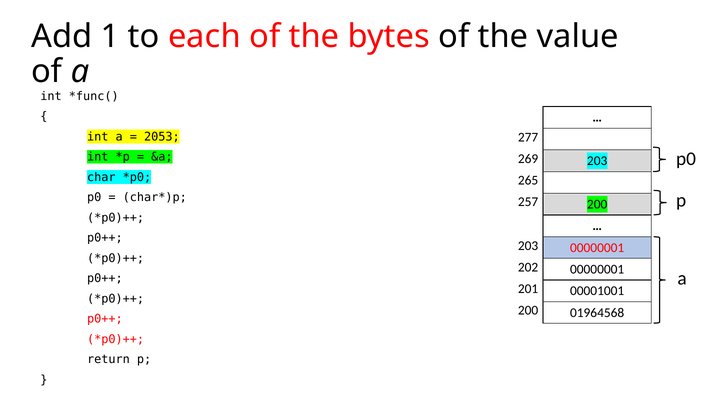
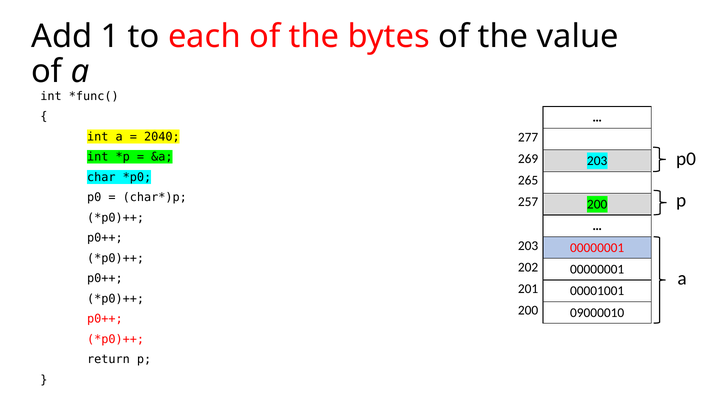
2053: 2053 -> 2040 (162, 137)
01964568: 01964568 -> 09000010 (597, 313)
